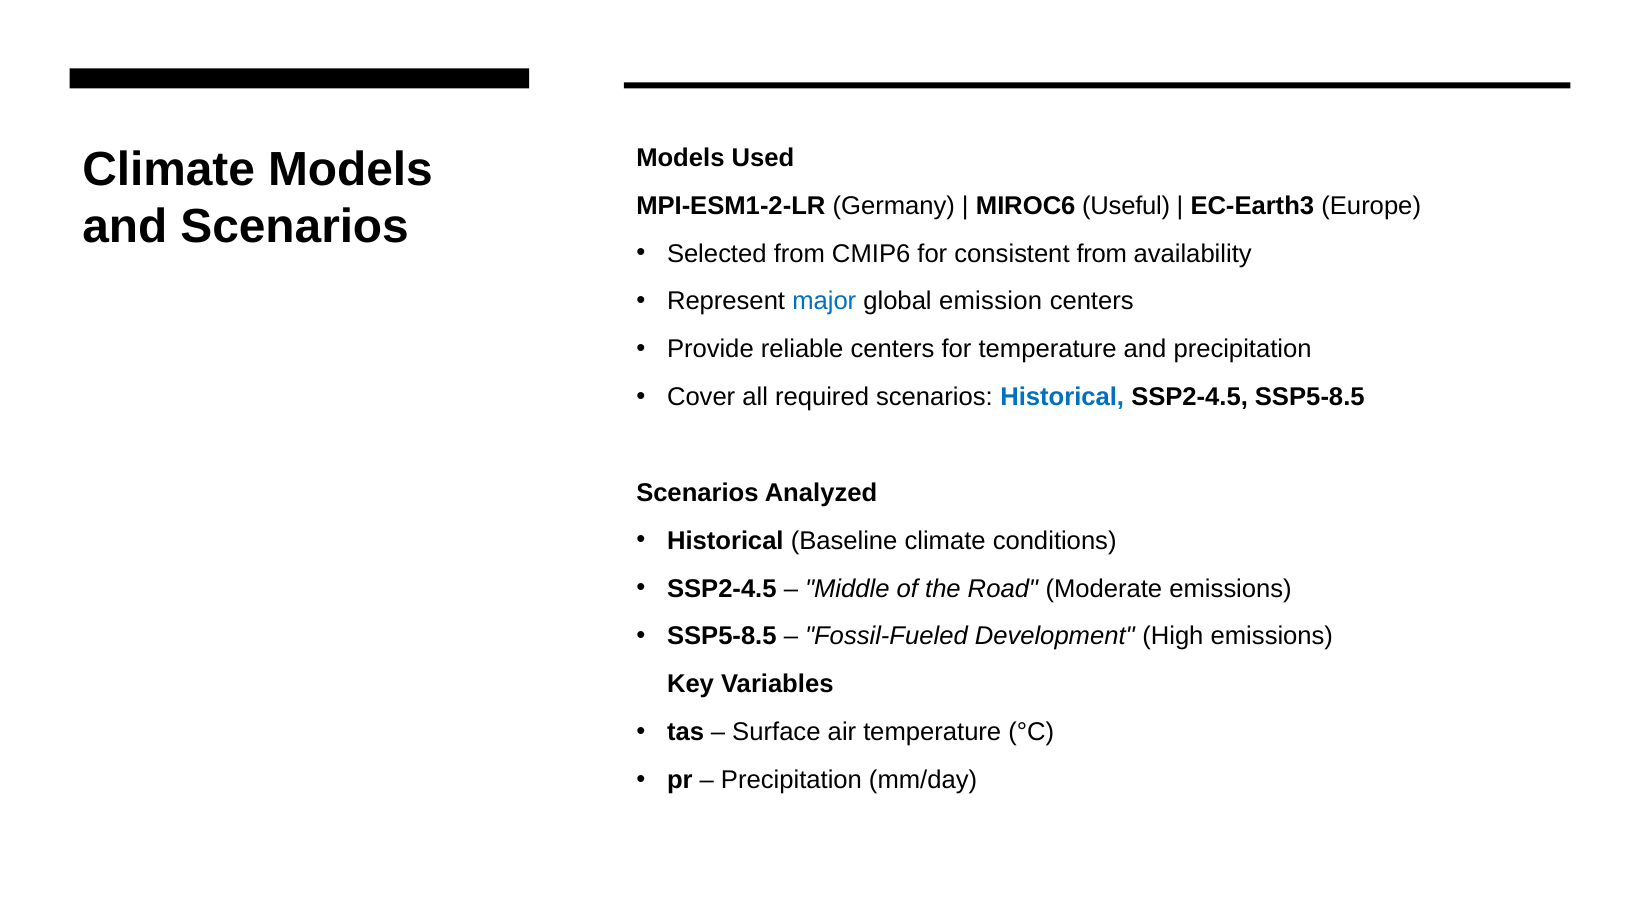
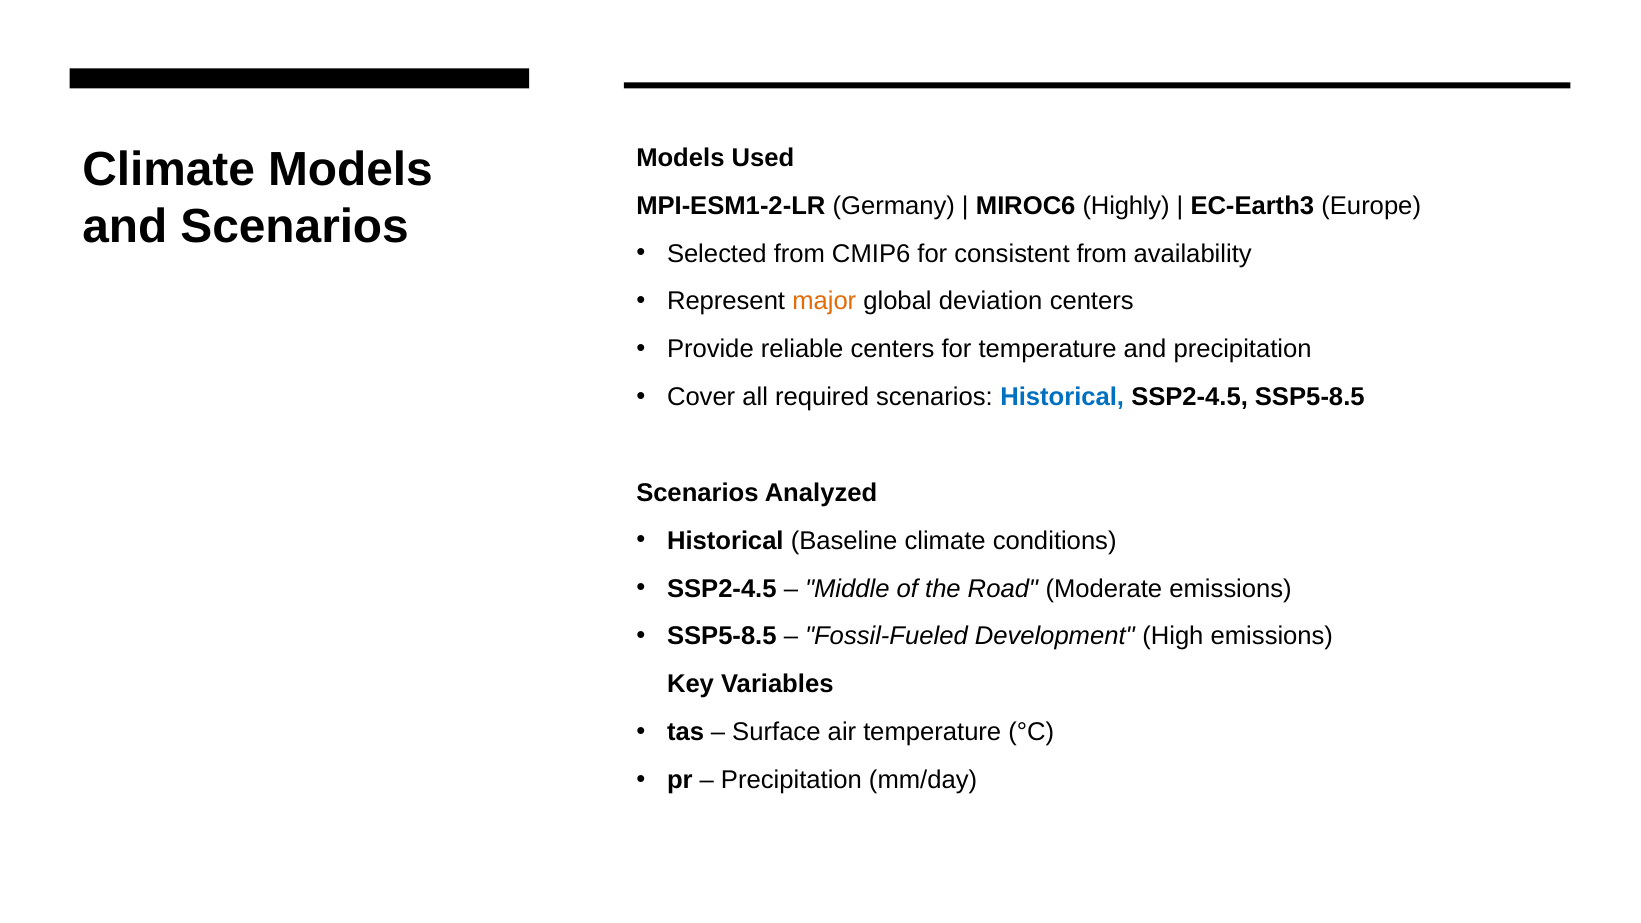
Useful: Useful -> Highly (1126, 206)
major colour: blue -> orange (824, 301)
emission: emission -> deviation (991, 301)
